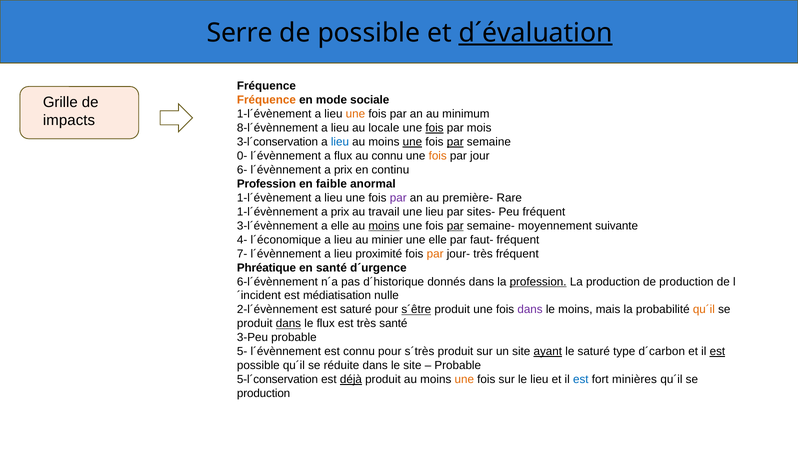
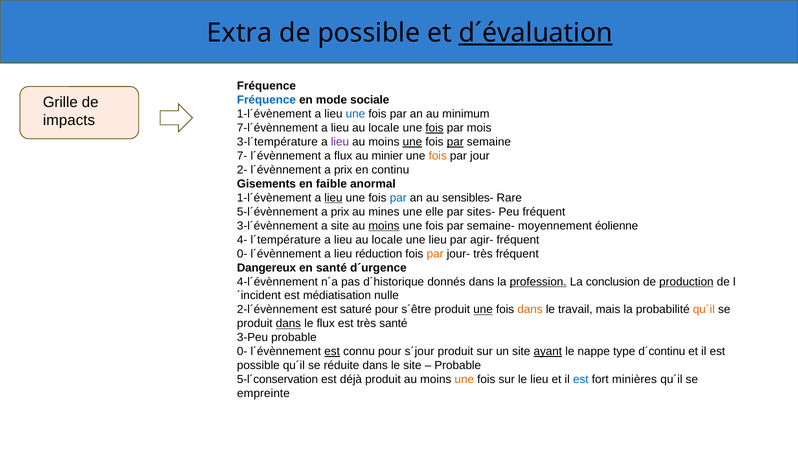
Serre: Serre -> Extra (239, 33)
Fréquence colour: orange -> blue (266, 100)
une colour: orange -> blue (355, 114)
8-l´évènnement: 8-l´évènnement -> 7-l´évènnement (277, 128)
3-l´conservation: 3-l´conservation -> 3-l´température (277, 142)
lieu colour: blue -> purple (340, 142)
0-: 0- -> 7- (242, 156)
au connu: connu -> minier (387, 156)
6-: 6- -> 2- (242, 170)
Profession: Profession -> Gisements (266, 184)
lieu underline: none -> present (333, 198)
par colour: purple -> blue (398, 198)
première-: première- -> sensibles- (468, 198)
1-l´évènnement: 1-l´évènnement -> 5-l´évènnement (277, 212)
travail: travail -> mines (384, 212)
une lieu: lieu -> elle (434, 212)
a elle: elle -> site (340, 226)
par underline: present -> none (455, 226)
suivante: suivante -> éolienne (617, 226)
l´économique: l´économique -> l´température (286, 240)
minier: minier -> locale (387, 240)
une elle: elle -> lieu (438, 240)
faut-: faut- -> agir- (482, 240)
7-: 7- -> 0- (242, 254)
proximité: proximité -> réduction (379, 254)
Phréatique: Phréatique -> Dangereux (266, 268)
6-l´évènnement: 6-l´évènnement -> 4-l´évènnement (277, 282)
La production: production -> conclusion (613, 282)
production underline: none -> present (686, 282)
s´être underline: present -> none (416, 310)
une underline: none -> present (483, 310)
dans colour: purple -> orange (530, 310)
le moins: moins -> travail (575, 310)
5-: 5- -> 0- (242, 351)
est underline: none -> present (332, 351)
s´très: s´très -> s´jour (420, 351)
le saturé: saturé -> nappe (594, 351)
d´carbon: d´carbon -> d´continu (662, 351)
est underline: present -> none (717, 351)
déjà underline: present -> none (351, 379)
production: production -> empreinte (263, 393)
